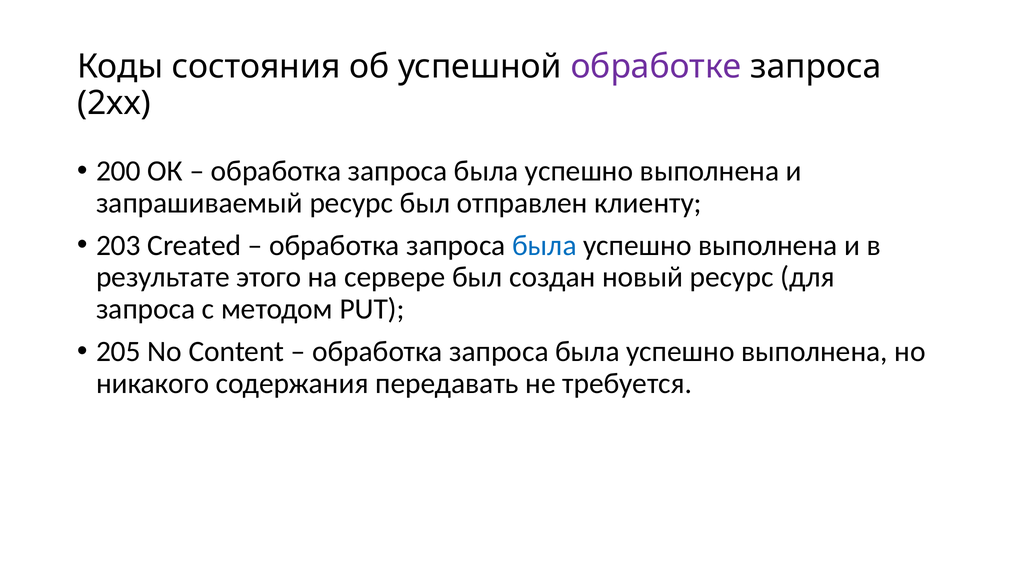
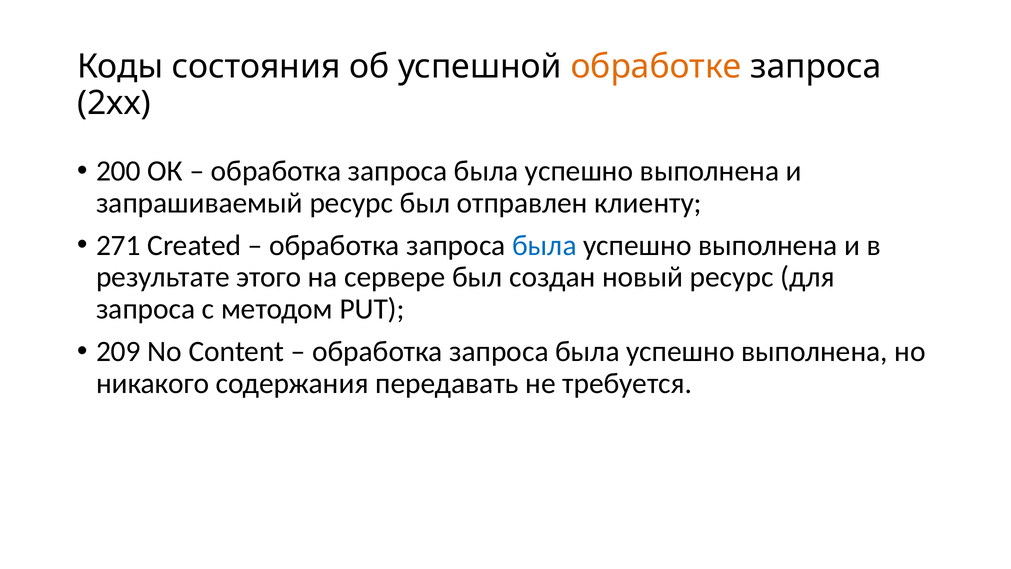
обработке colour: purple -> orange (656, 67)
203: 203 -> 271 (118, 245)
205: 205 -> 209 (118, 351)
